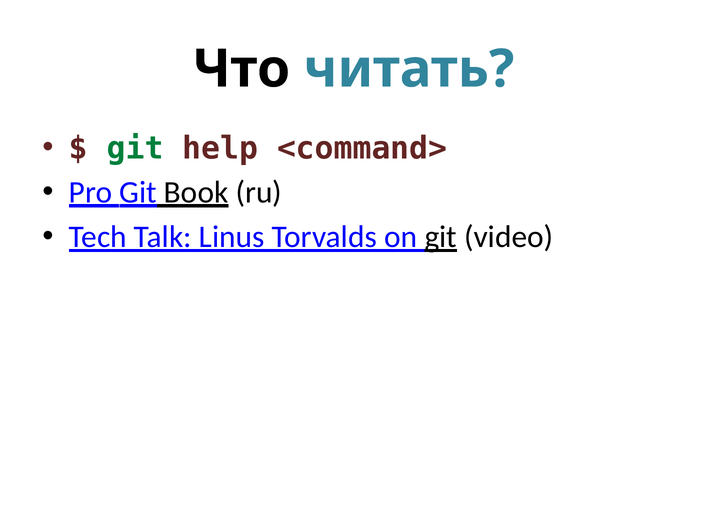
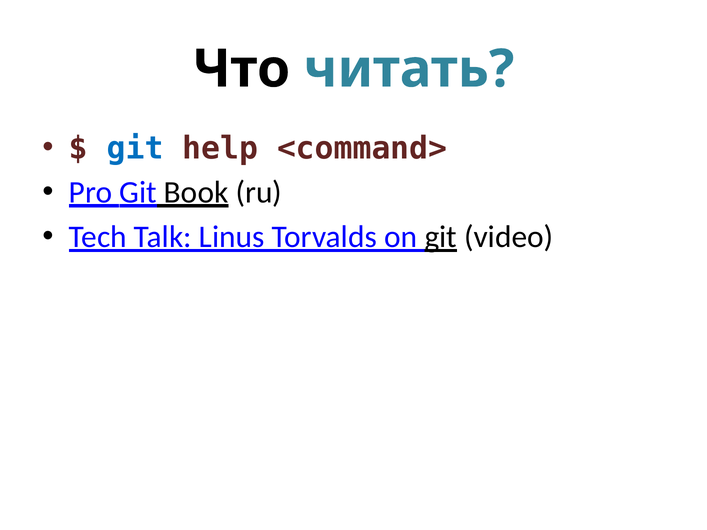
git colour: green -> blue (135, 148)
